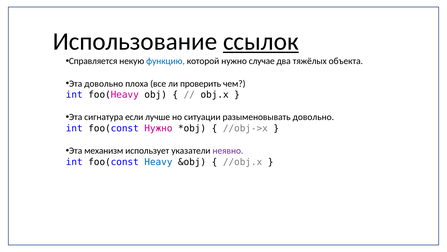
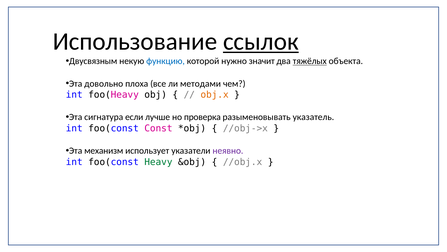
Справляется: Справляется -> Двусвязным (93, 61)
случае: случае -> значит (262, 61)
тяжёлых underline: none -> present (310, 61)
проверить: проверить -> методами (201, 83)
obj.x colour: black -> orange (215, 95)
ситуации: ситуации -> проверка (202, 117)
разыменовывать довольно: довольно -> указатель (313, 117)
foo(const Нужно: Нужно -> Const (158, 128)
Heavy colour: blue -> green (158, 162)
